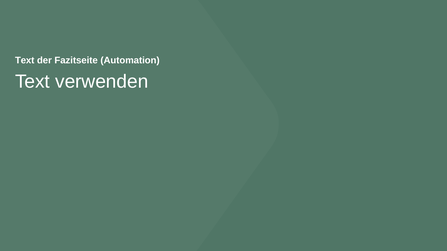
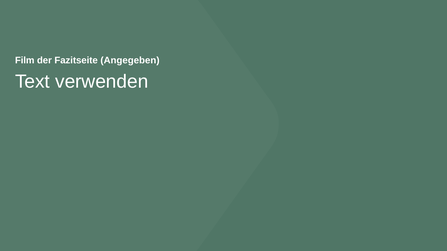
Text: Text -> Film (25, 60)
Automation: Automation -> Angegeben (130, 60)
